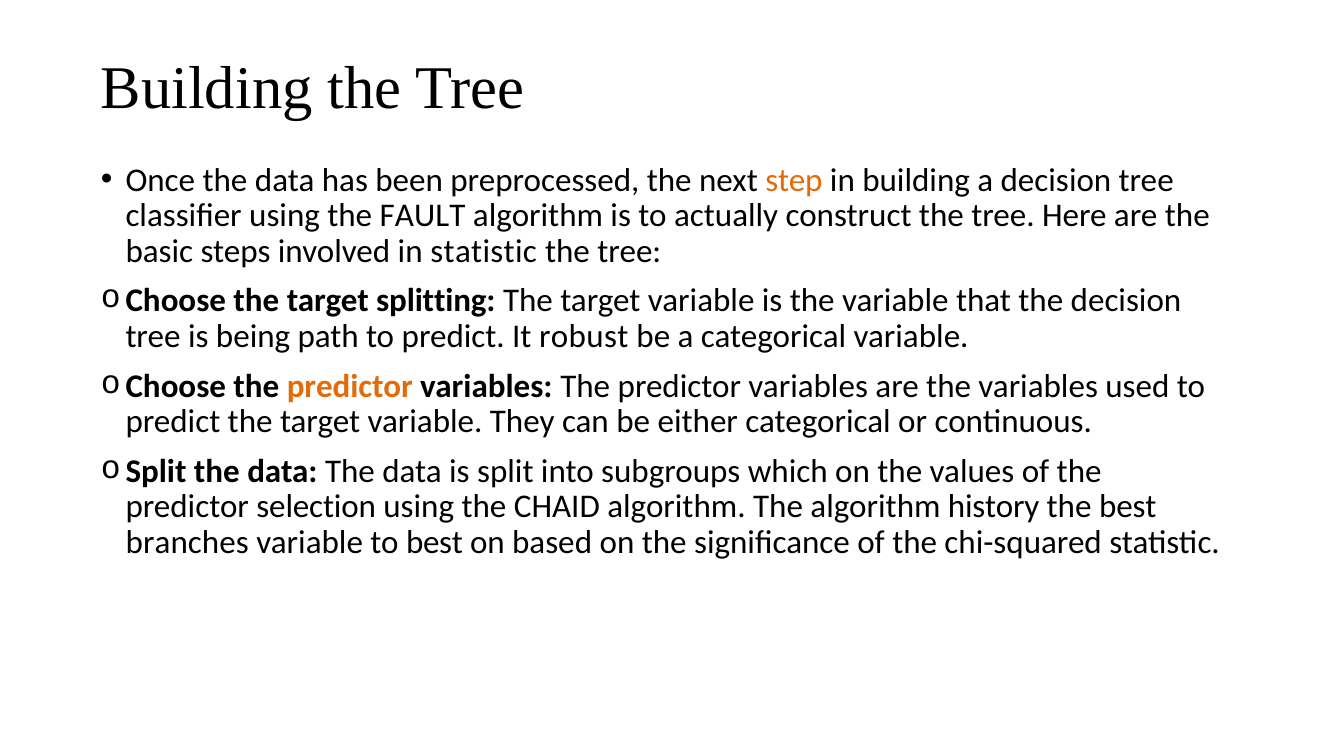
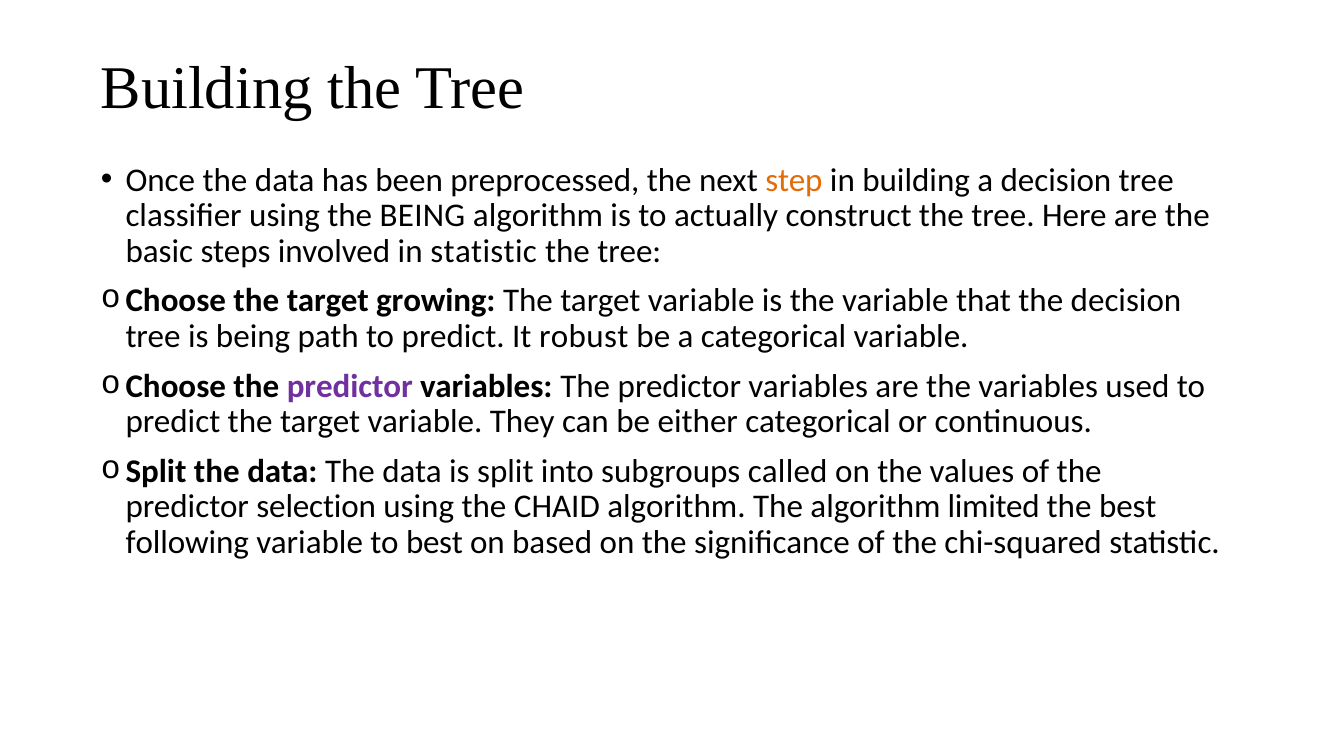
the FAULT: FAULT -> BEING (422, 216)
splitting: splitting -> growing (436, 301)
predictor colour: orange -> purple (350, 386)
which: which -> called (788, 471)
history: history -> limited (994, 507)
branches: branches -> following (187, 542)
